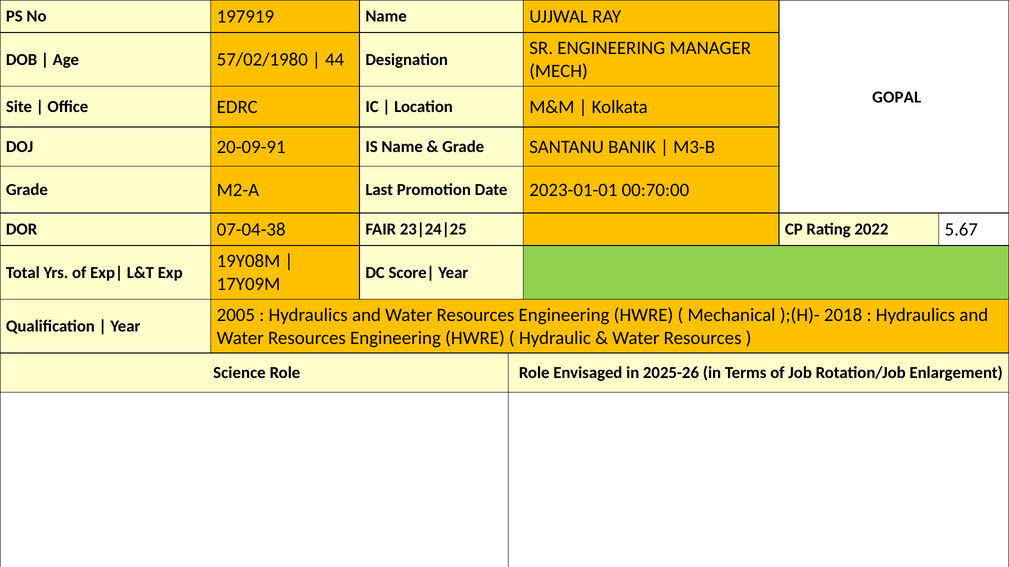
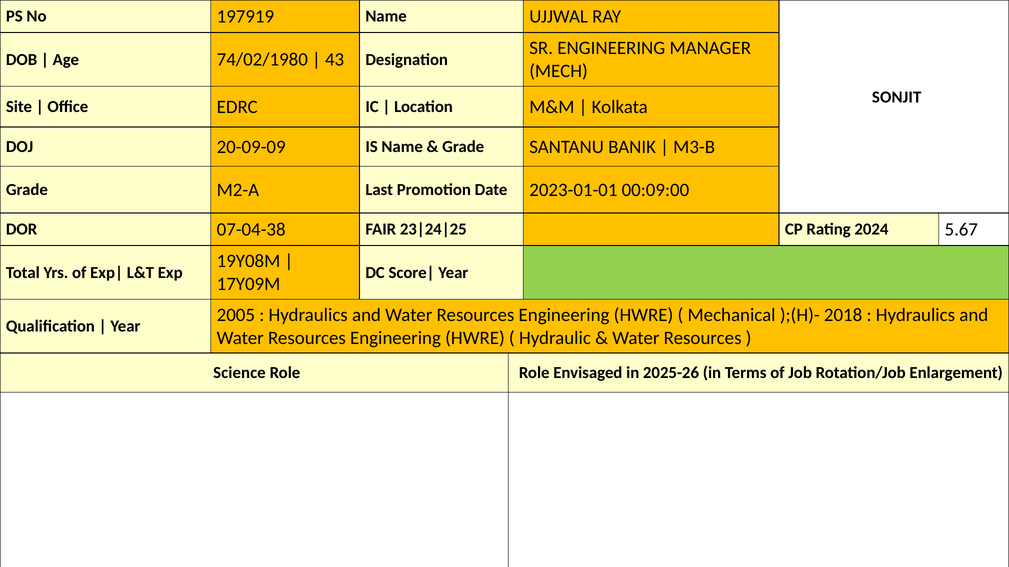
57/02/1980: 57/02/1980 -> 74/02/1980 (262, 60)
44: 44 -> 43 (335, 60)
GOPAL: GOPAL -> SONJIT (897, 97)
20-09-91: 20-09-91 -> 20-09-09 (251, 147)
00:70:00: 00:70:00 -> 00:09:00 (655, 190)
2022: 2022 -> 2024 (871, 230)
